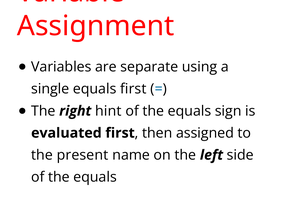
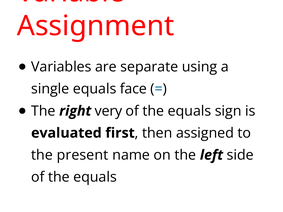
equals first: first -> face (133, 89)
hint: hint -> very (108, 111)
